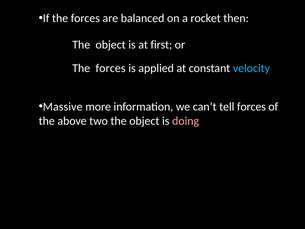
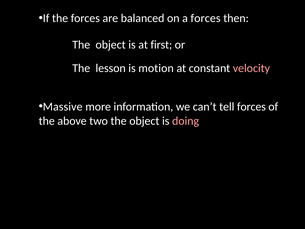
a rocket: rocket -> forces (206, 18)
forces: forces -> lesson (111, 68)
applied: applied -> motion (156, 68)
velocity colour: light blue -> pink (251, 68)
